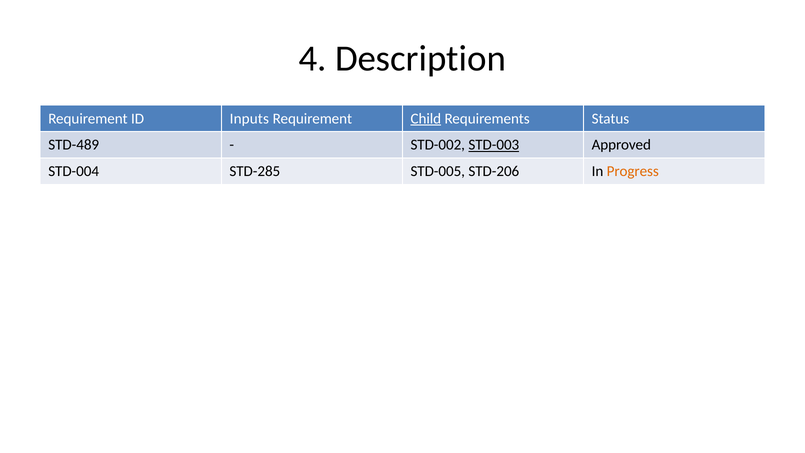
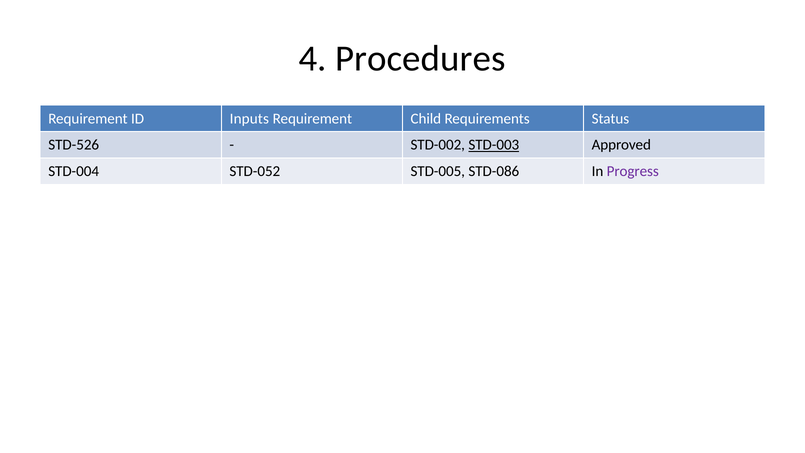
Description: Description -> Procedures (420, 58)
Child underline: present -> none (426, 118)
STD-489: STD-489 -> STD-526 (74, 145)
STD-285: STD-285 -> STD-052 (255, 171)
STD-206: STD-206 -> STD-086 (494, 171)
Progress colour: orange -> purple (633, 171)
